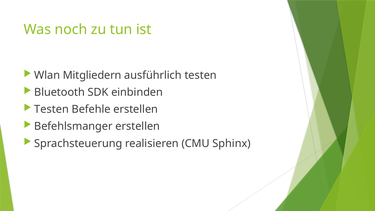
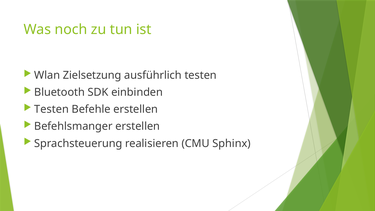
Mitgliedern: Mitgliedern -> Zielsetzung (92, 75)
